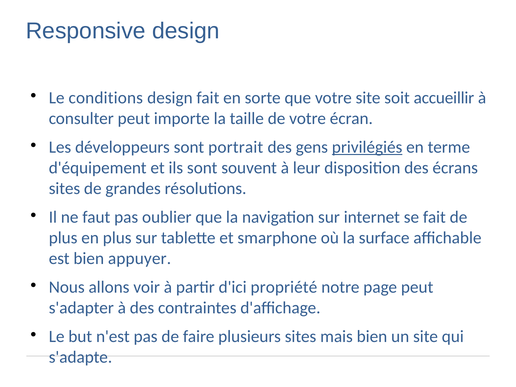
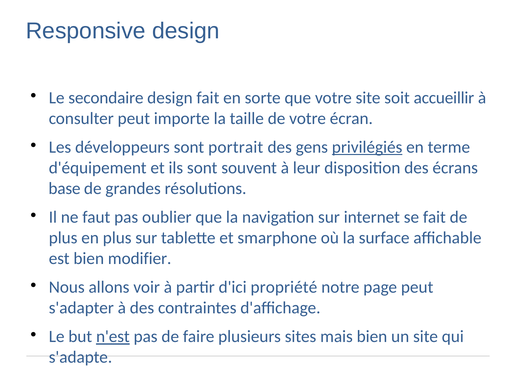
Le conditions: conditions -> secondaire (106, 98)
sites: sites -> base (65, 188)
appuyer: appuyer -> modifier (140, 258)
n'est underline: none -> present (113, 337)
